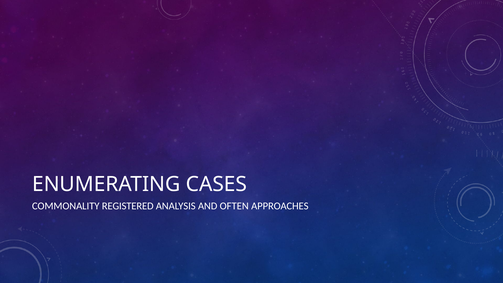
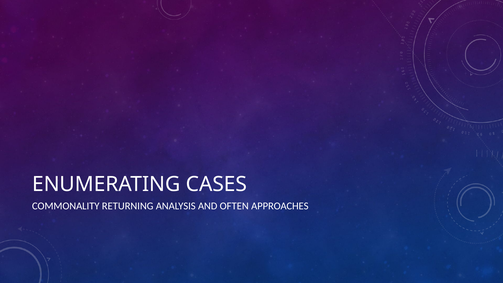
REGISTERED: REGISTERED -> RETURNING (128, 206)
